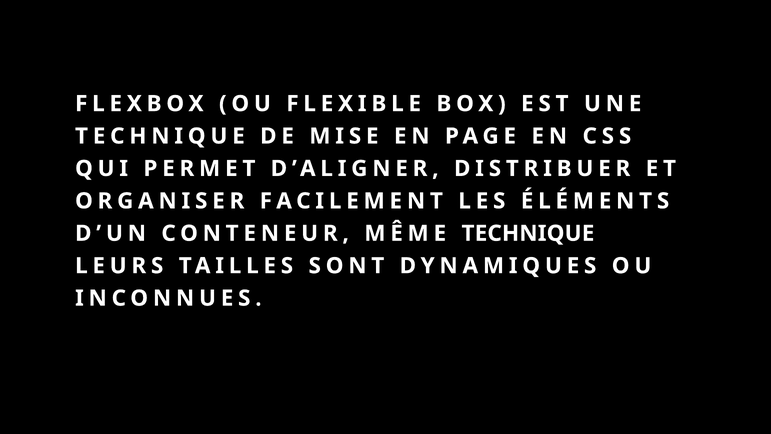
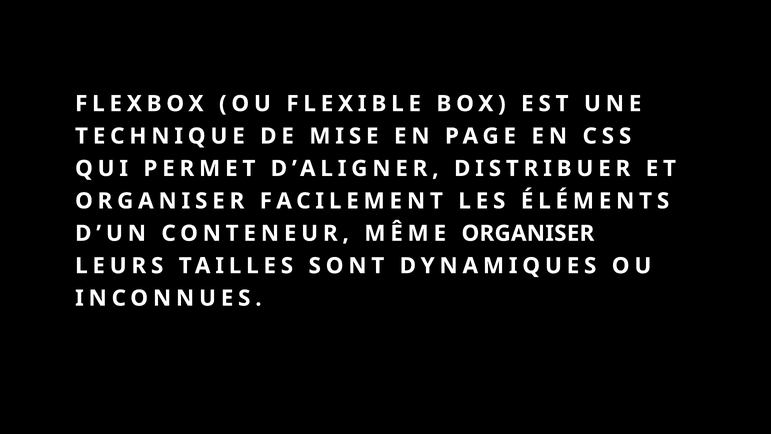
MÊME TECHNIQUE: TECHNIQUE -> ORGANISER (528, 233)
